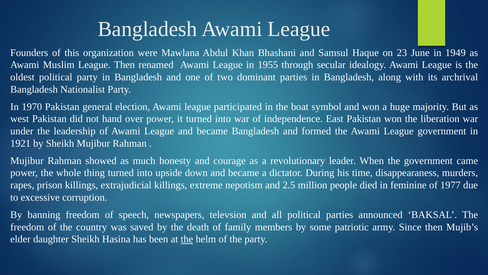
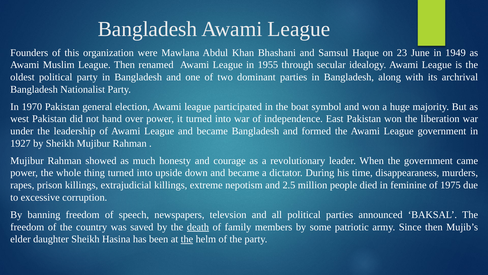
1921: 1921 -> 1927 (20, 143)
1977: 1977 -> 1975 (450, 185)
death underline: none -> present (198, 227)
